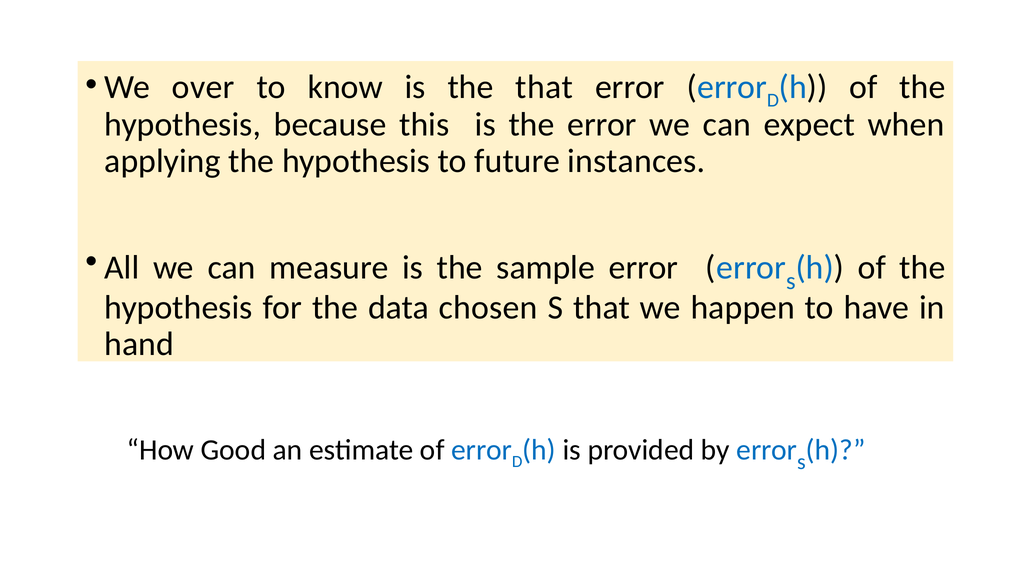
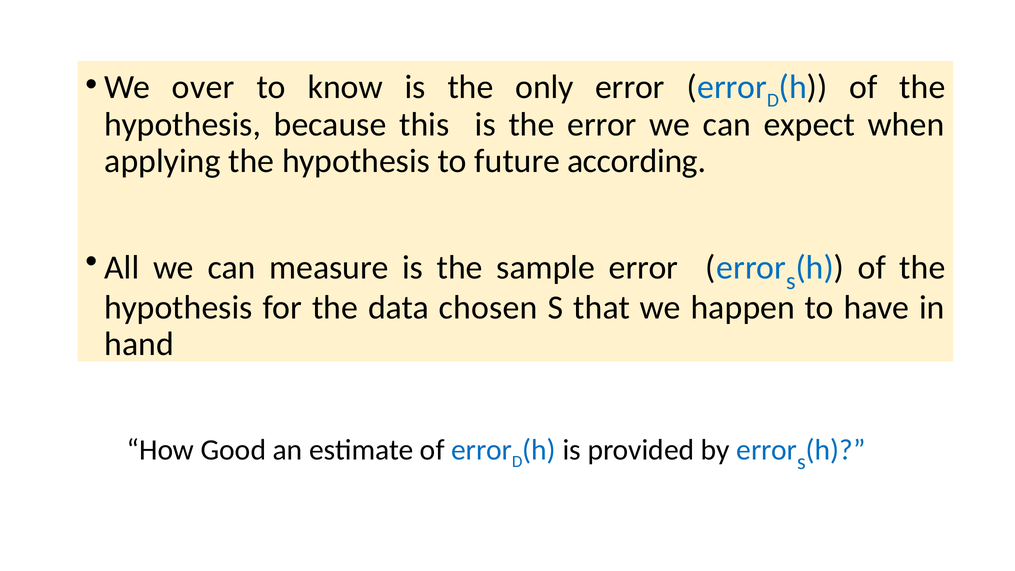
the that: that -> only (544, 87)
instances: instances -> according (637, 161)
